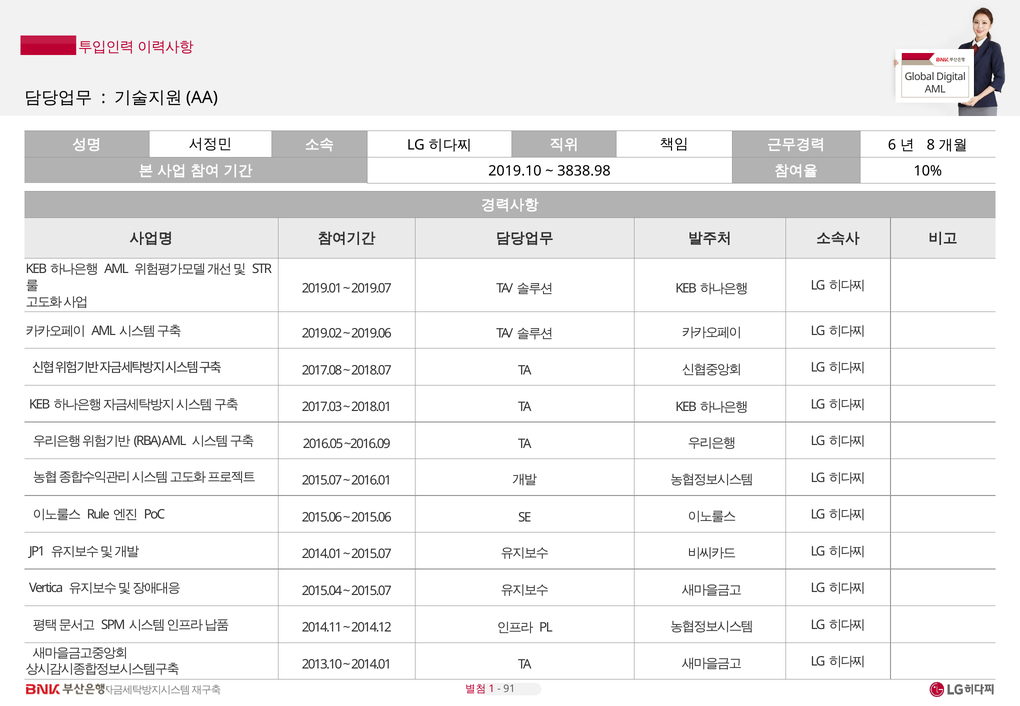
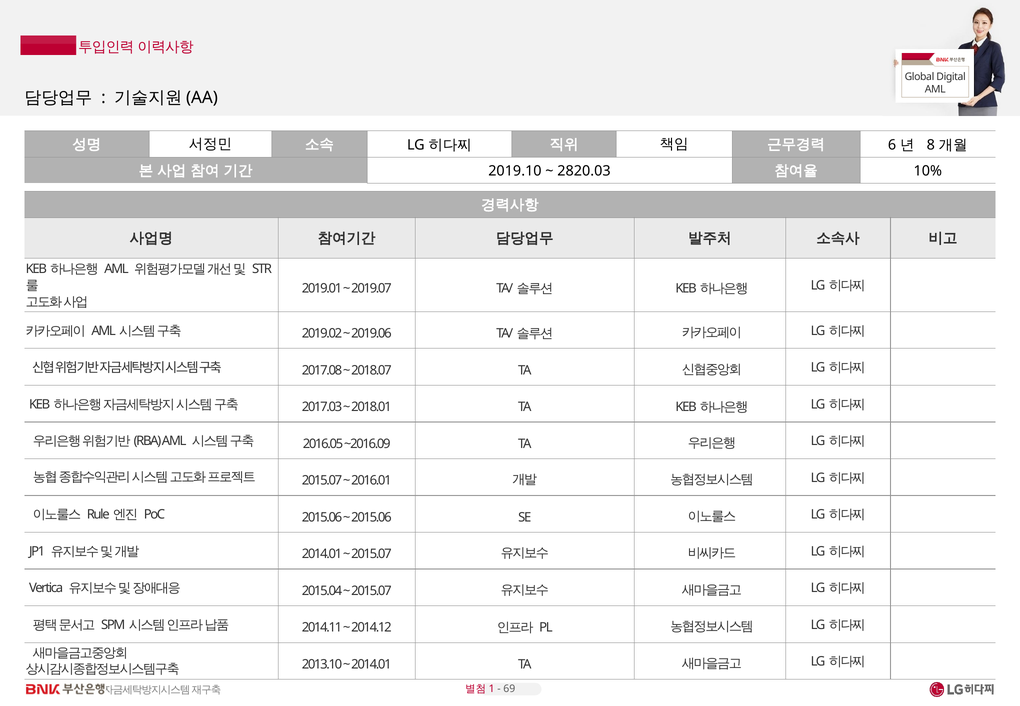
3838.98: 3838.98 -> 2820.03 (584, 171)
91: 91 -> 69 (509, 689)
